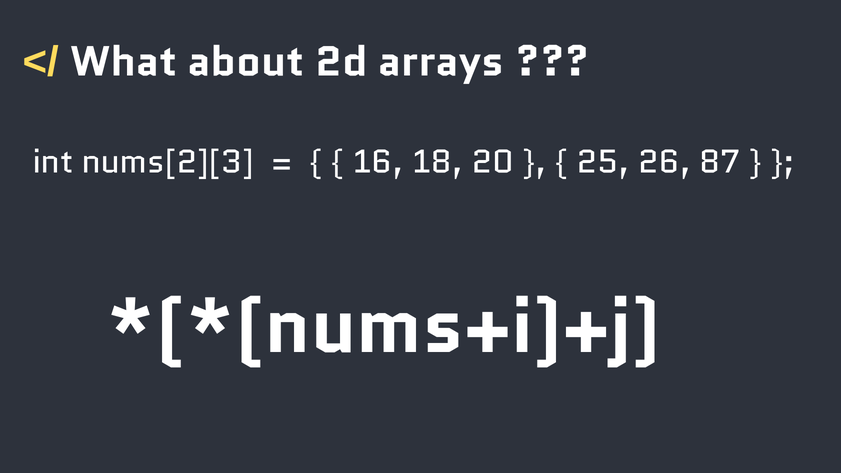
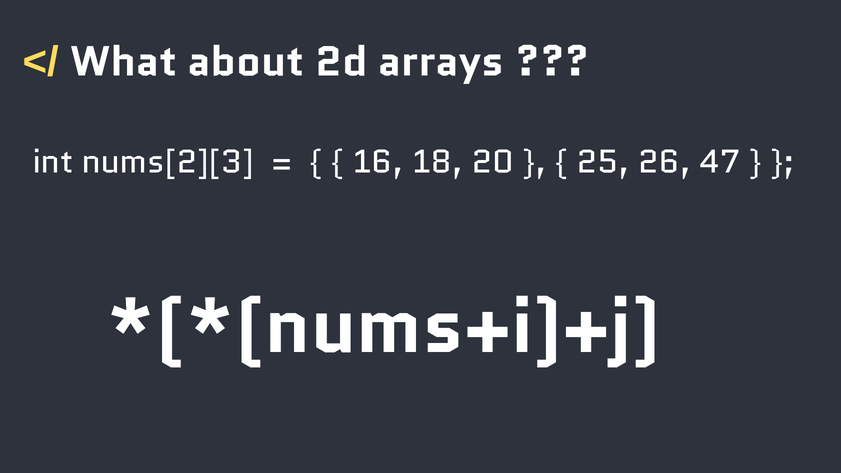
87: 87 -> 47 (720, 162)
